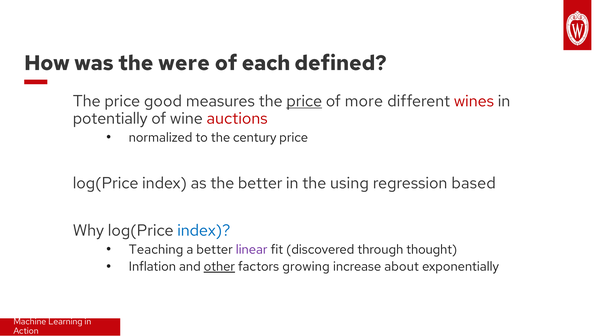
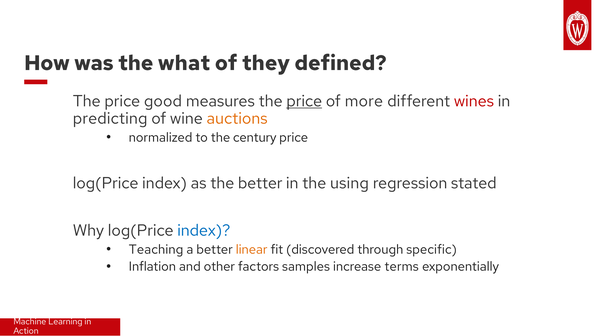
were: were -> what (184, 63)
each: each -> they (266, 63)
potentially: potentially -> predicting (110, 118)
auctions colour: red -> orange (237, 118)
based: based -> stated (474, 183)
linear colour: purple -> orange (252, 249)
thought: thought -> specific (432, 249)
other underline: present -> none (219, 266)
growing: growing -> samples (306, 266)
about: about -> terms (402, 266)
